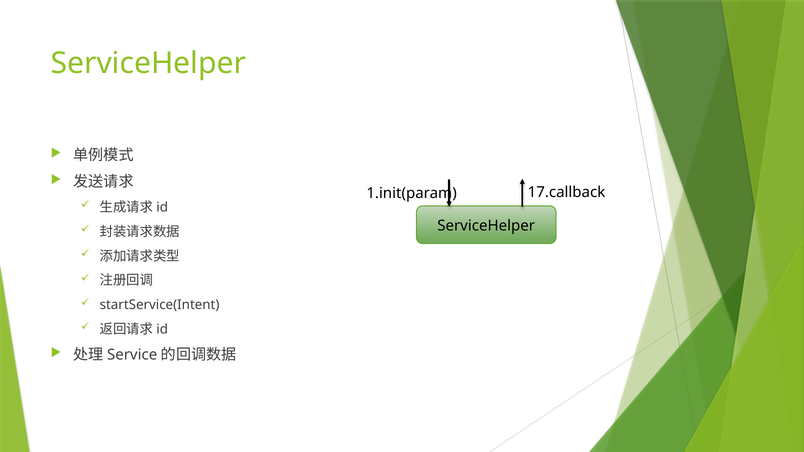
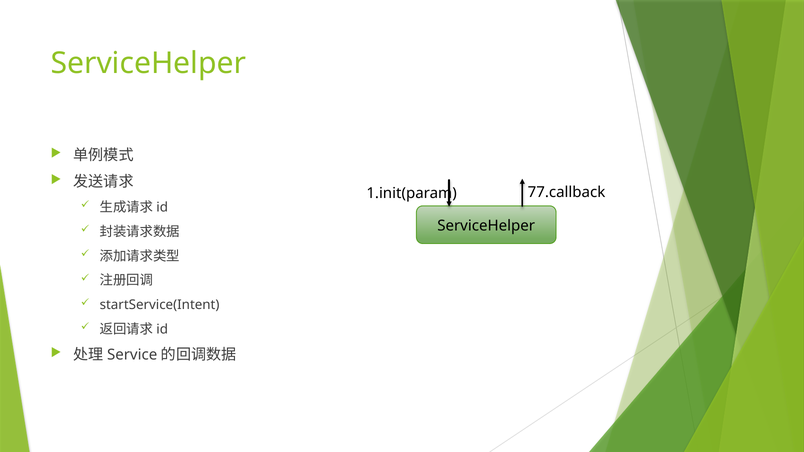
17.callback: 17.callback -> 77.callback (567, 193)
